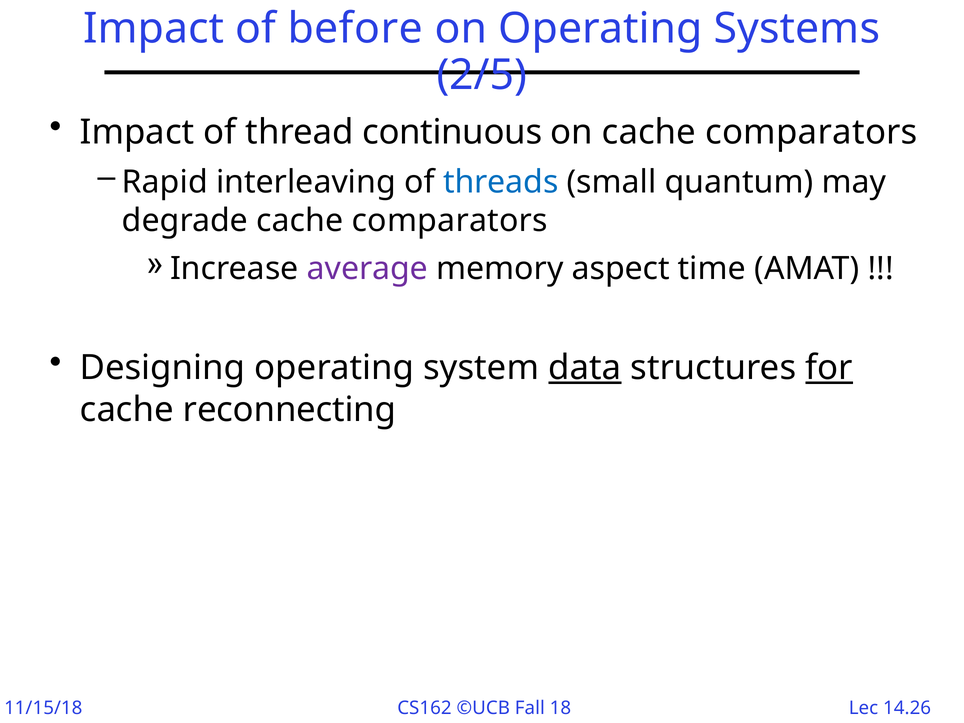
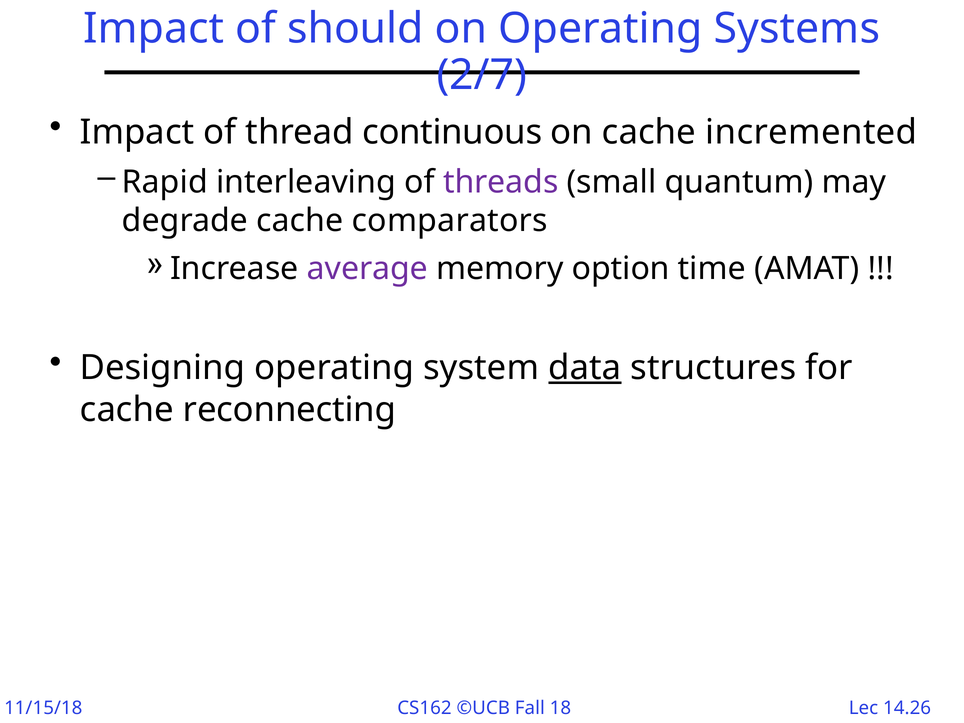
before: before -> should (355, 29)
2/5: 2/5 -> 2/7 (482, 75)
on cache comparators: comparators -> incremented (811, 132)
threads colour: blue -> purple (501, 182)
aspect: aspect -> option (621, 269)
for underline: present -> none (829, 368)
